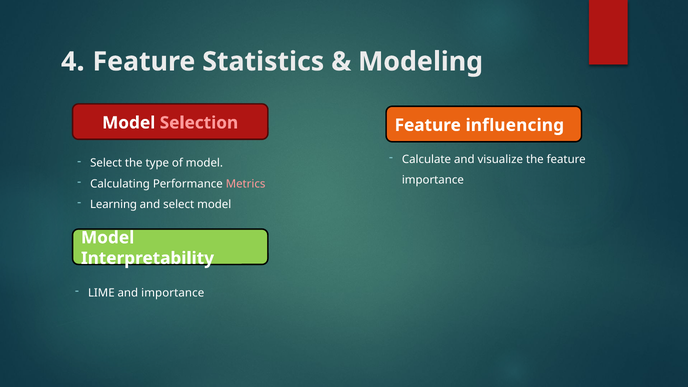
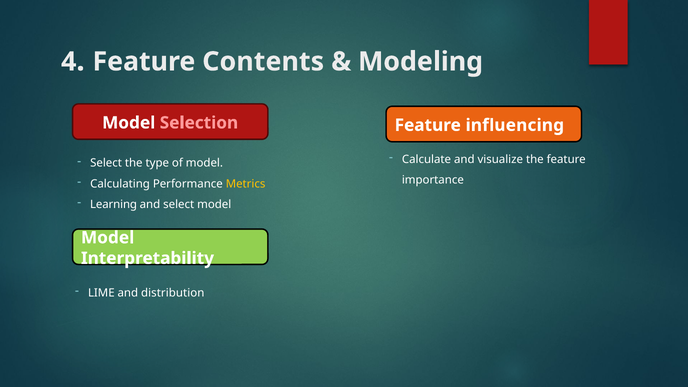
Statistics: Statistics -> Contents (263, 62)
Metrics colour: pink -> yellow (246, 184)
and importance: importance -> distribution (173, 293)
